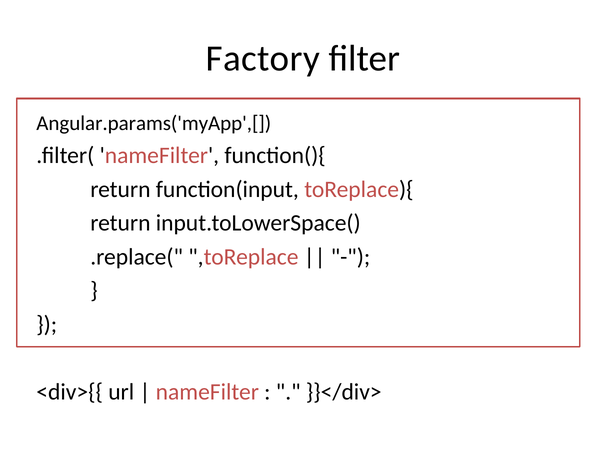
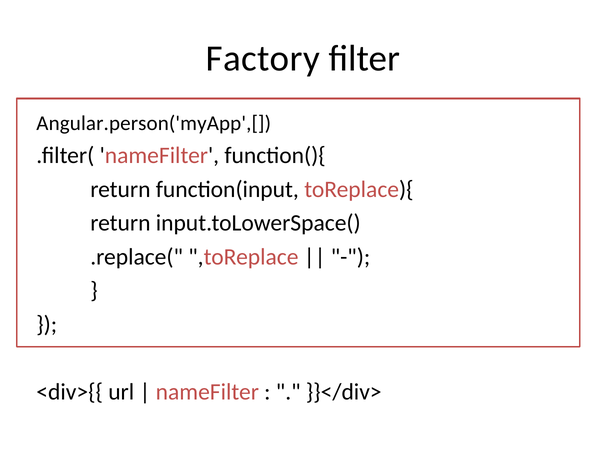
Angular.params('myApp',[: Angular.params('myApp',[ -> Angular.person('myApp',[ (154, 123)
